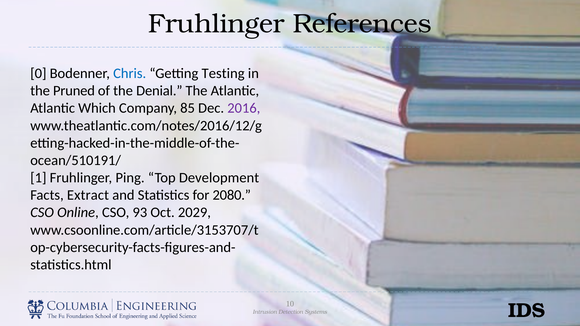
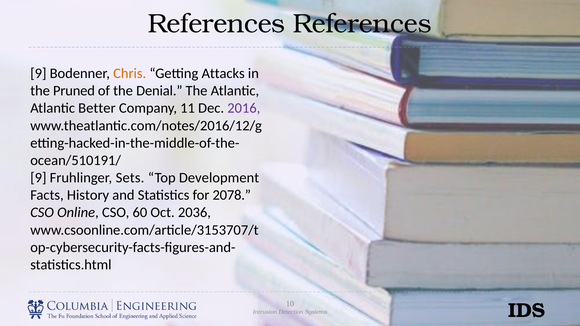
Fruhlinger: Fruhlinger -> References (216, 24)
0: 0 -> 9 (38, 73)
Chris colour: blue -> orange (130, 73)
Testing: Testing -> Attacks (223, 73)
Which: Which -> Better (97, 108)
85: 85 -> 11 (188, 108)
1: 1 -> 9 (38, 178)
Ping: Ping -> Sets (130, 178)
Extract: Extract -> History (88, 195)
2080: 2080 -> 2078 (232, 195)
93: 93 -> 60 (140, 213)
2029: 2029 -> 2036 (194, 213)
